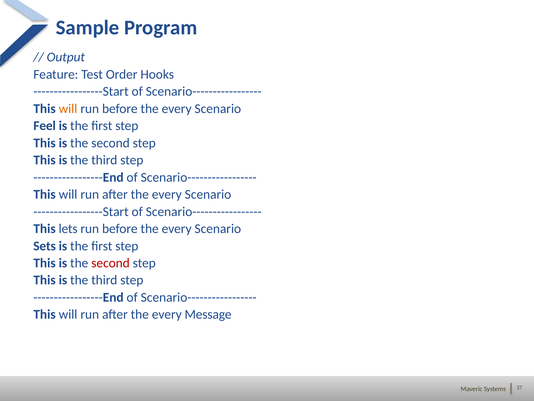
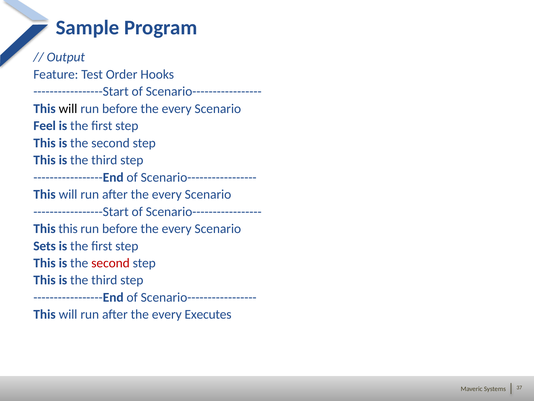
will colour: orange -> black (68, 109)
This lets: lets -> this (68, 228)
Message: Message -> Executes (208, 314)
